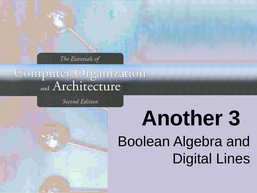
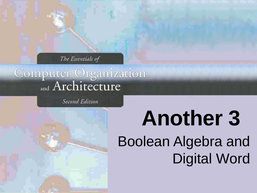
Lines: Lines -> Word (233, 159)
